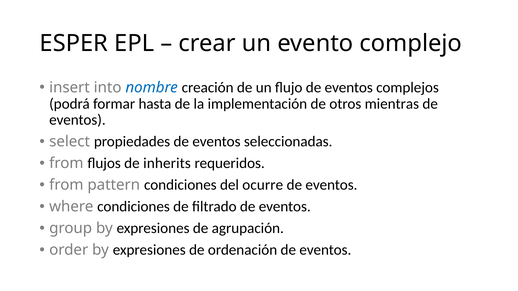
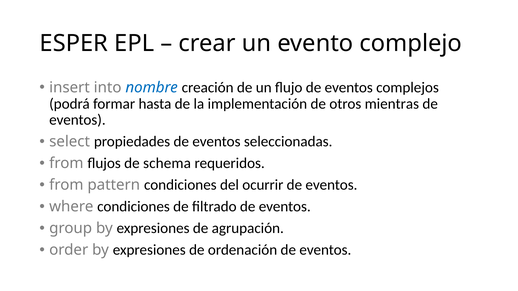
inherits: inherits -> schema (167, 164)
ocurre: ocurre -> ocurrir (263, 185)
